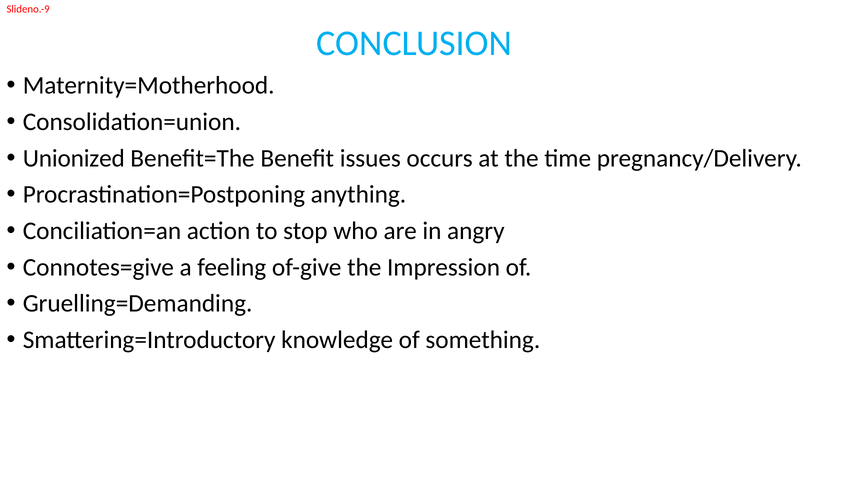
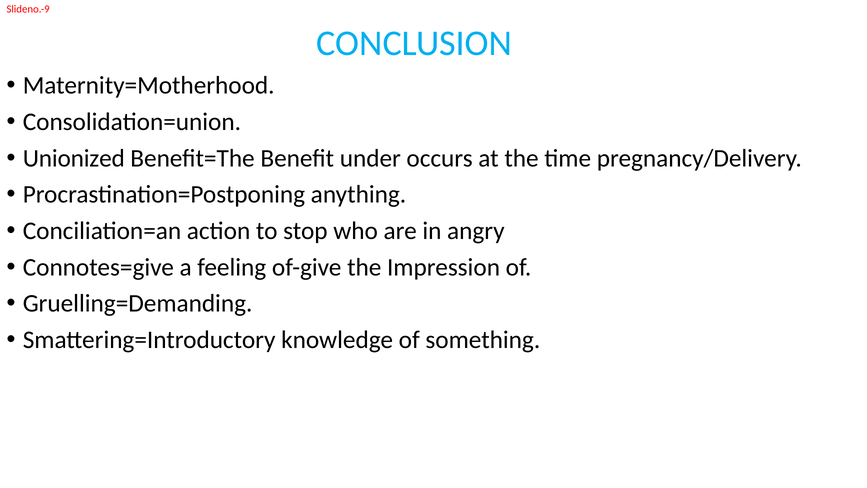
issues: issues -> under (370, 158)
